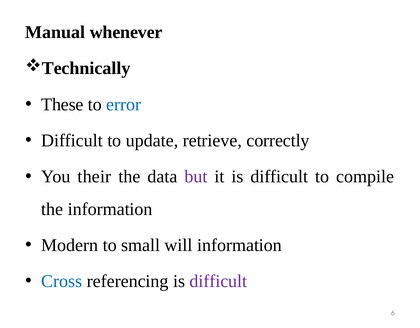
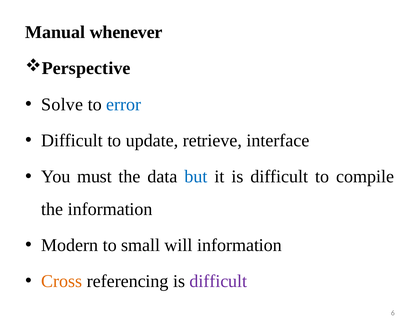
Technically: Technically -> Perspective (86, 68)
These: These -> Solve (62, 105)
correctly: correctly -> interface (278, 141)
their: their -> must (95, 177)
but colour: purple -> blue (196, 177)
Cross colour: blue -> orange (62, 282)
